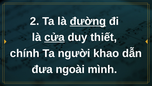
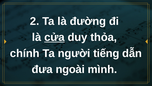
đường underline: present -> none (88, 21)
thiết: thiết -> thỏa (104, 37)
khao: khao -> tiếng (106, 53)
